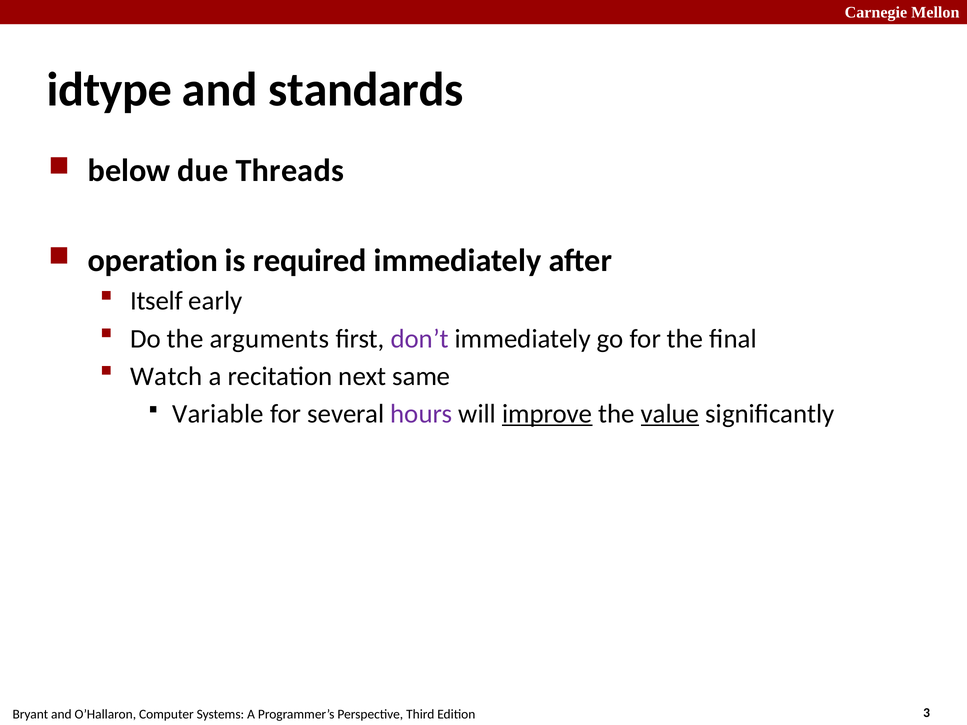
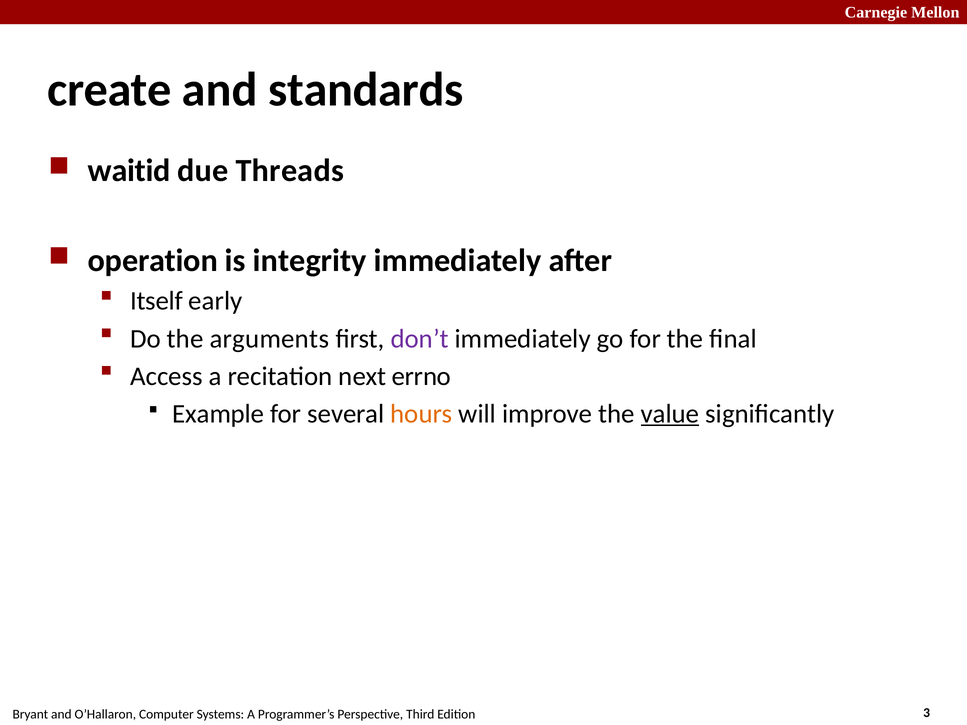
idtype: idtype -> create (109, 90)
below: below -> waitid (129, 170)
required: required -> integrity (310, 261)
Watch: Watch -> Access (166, 376)
same: same -> errno (421, 376)
Variable: Variable -> Example (218, 414)
hours colour: purple -> orange (421, 414)
improve underline: present -> none (547, 414)
